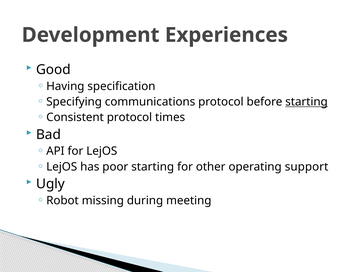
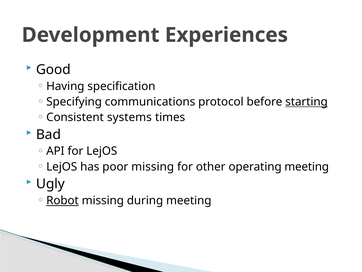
Consistent protocol: protocol -> systems (129, 117)
poor starting: starting -> missing (153, 166)
operating support: support -> meeting (307, 166)
Robot underline: none -> present (62, 200)
